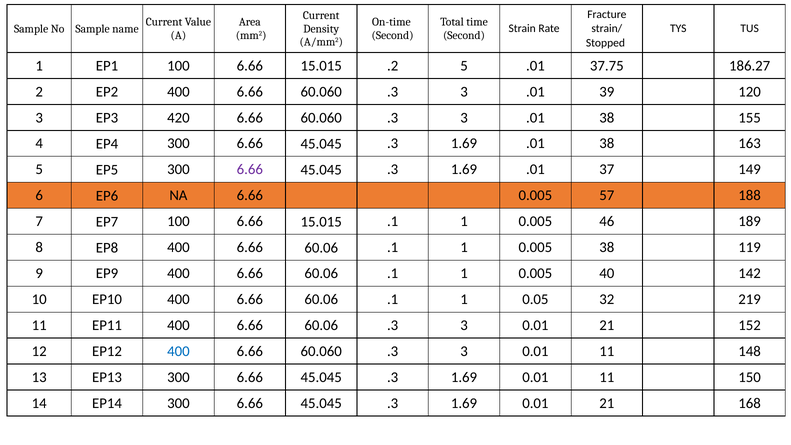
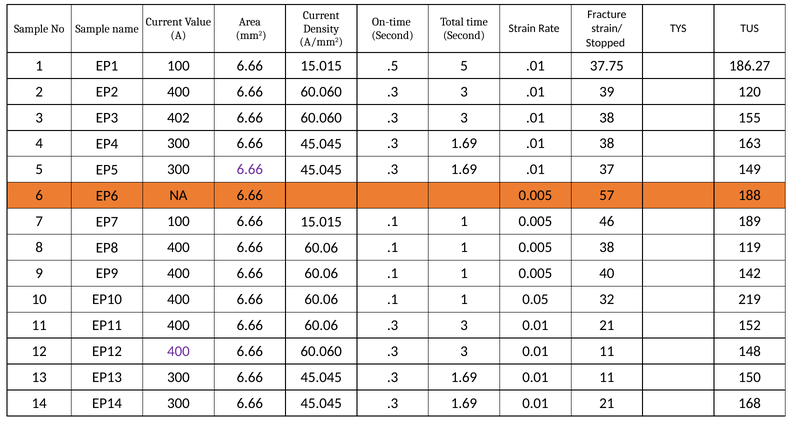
.2: .2 -> .5 (393, 66)
420: 420 -> 402 (178, 118)
400 colour: blue -> purple (178, 351)
